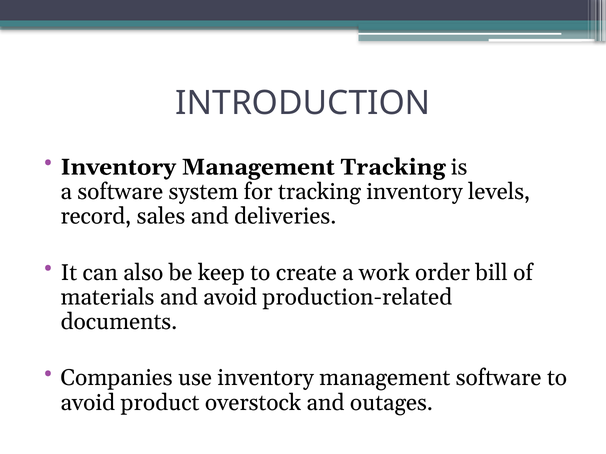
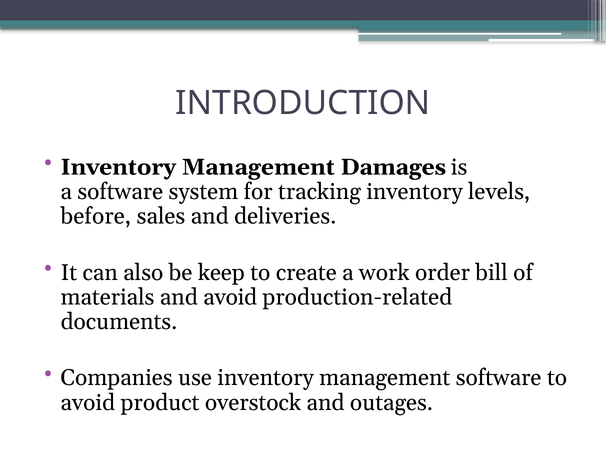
Management Tracking: Tracking -> Damages (393, 167)
record: record -> before (96, 216)
